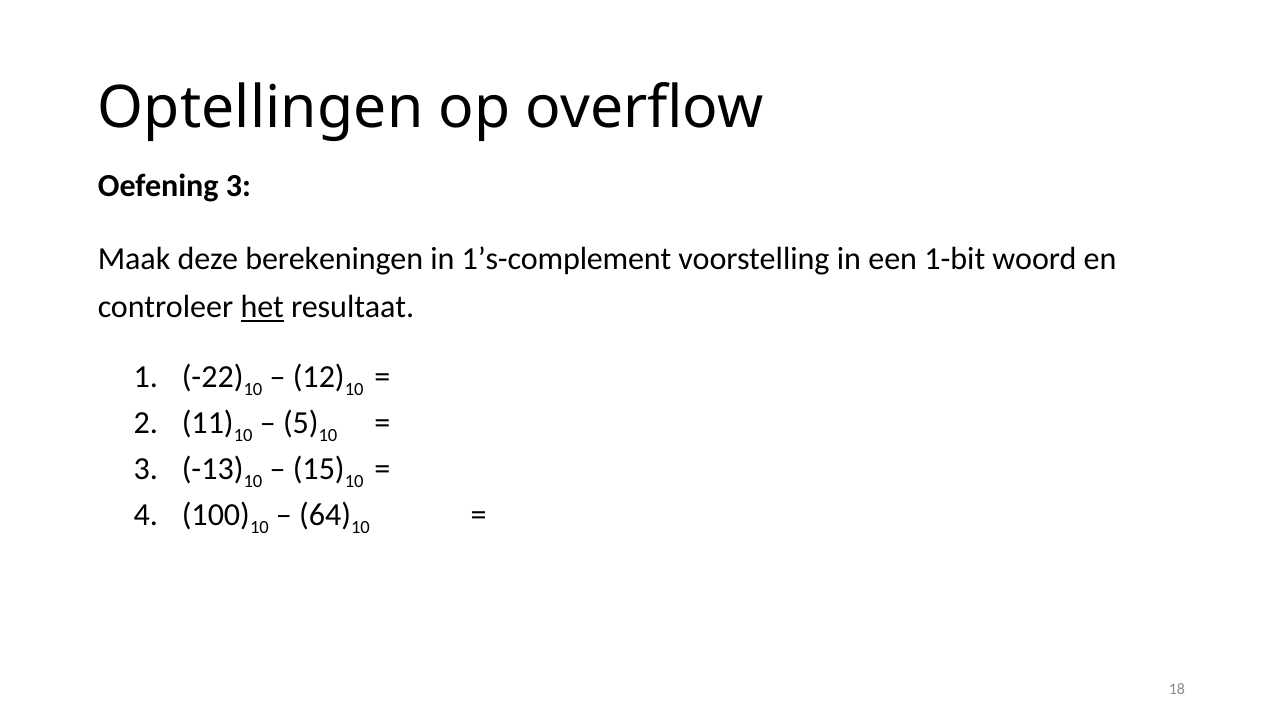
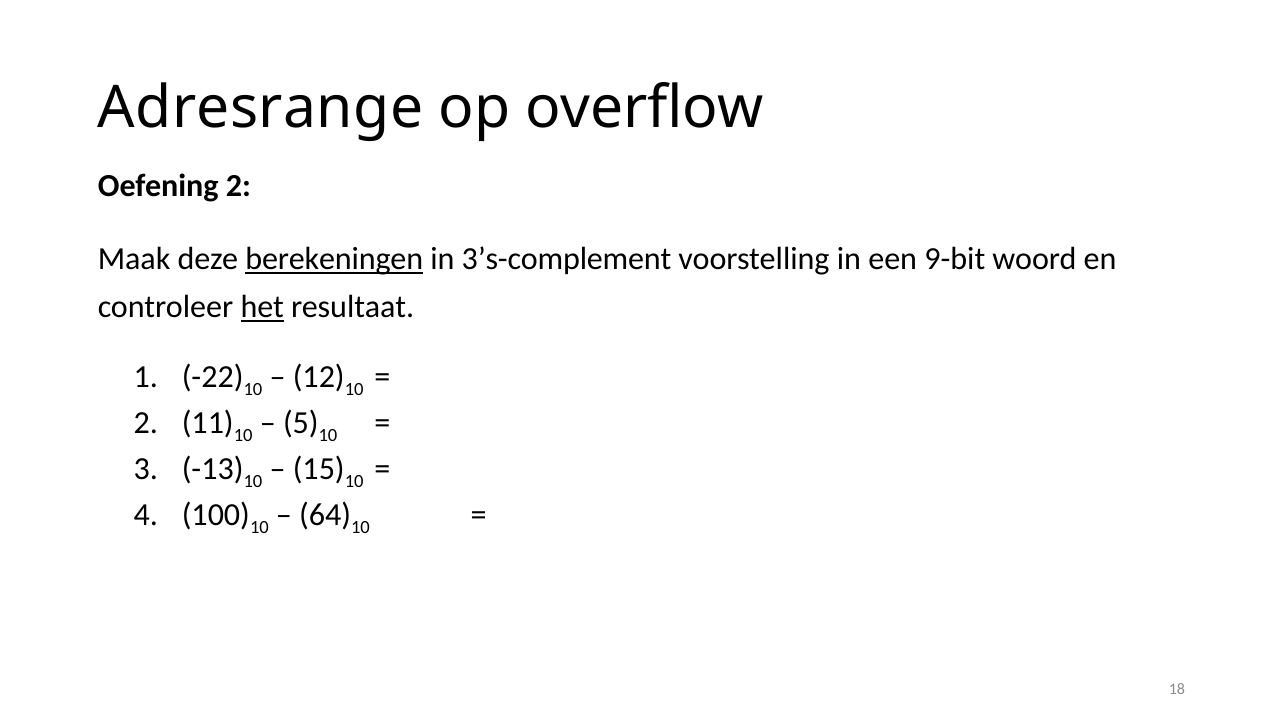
Optellingen: Optellingen -> Adresrange (261, 108)
Oefening 3: 3 -> 2 (238, 186)
berekeningen underline: none -> present (334, 259)
1’s-complement: 1’s-complement -> 3’s-complement (566, 259)
1-bit: 1-bit -> 9-bit (955, 259)
